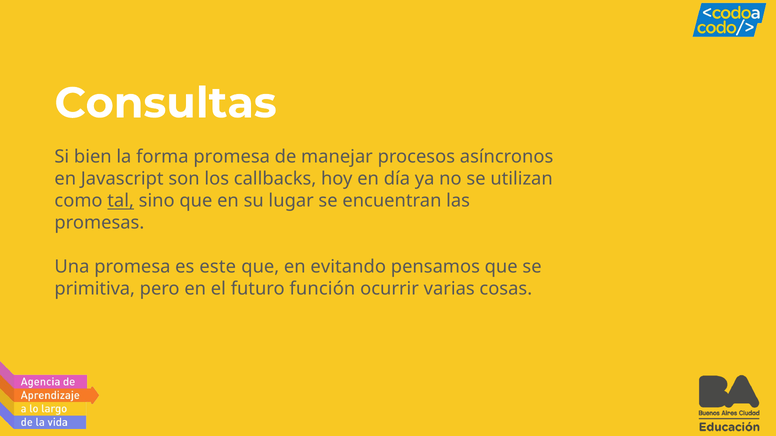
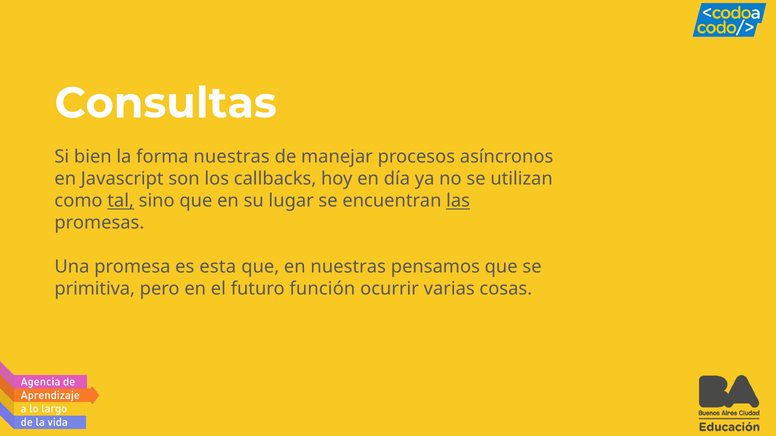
forma promesa: promesa -> nuestras (232, 157)
las underline: none -> present (458, 201)
este: este -> esta (218, 267)
en evitando: evitando -> nuestras (348, 267)
